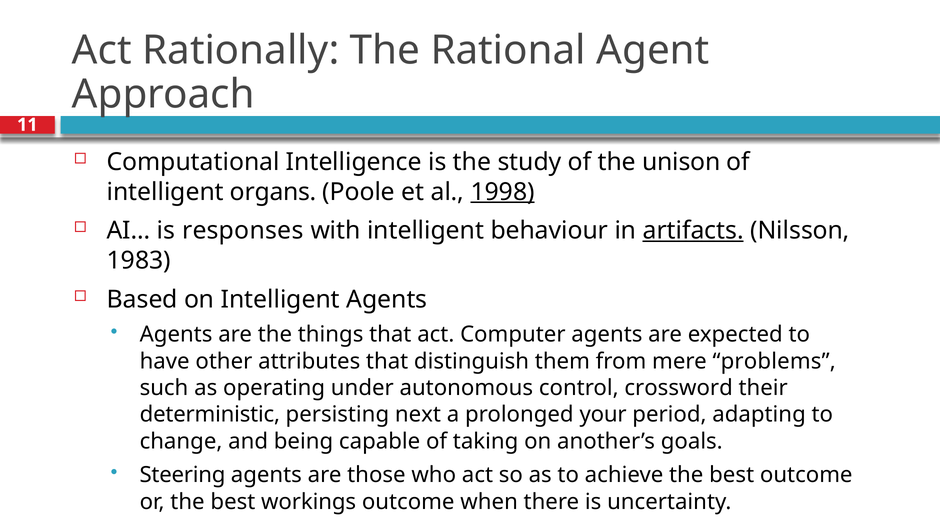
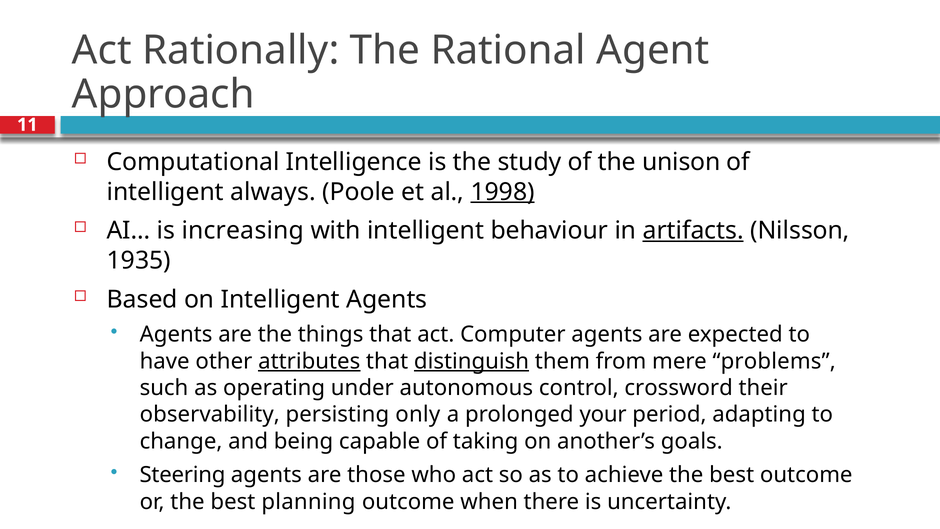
organs: organs -> always (273, 192)
responses: responses -> increasing (243, 231)
1983: 1983 -> 1935 (139, 260)
attributes underline: none -> present (309, 361)
distinguish underline: none -> present (472, 361)
deterministic: deterministic -> observability (210, 414)
next: next -> only (418, 414)
workings: workings -> planning (308, 502)
